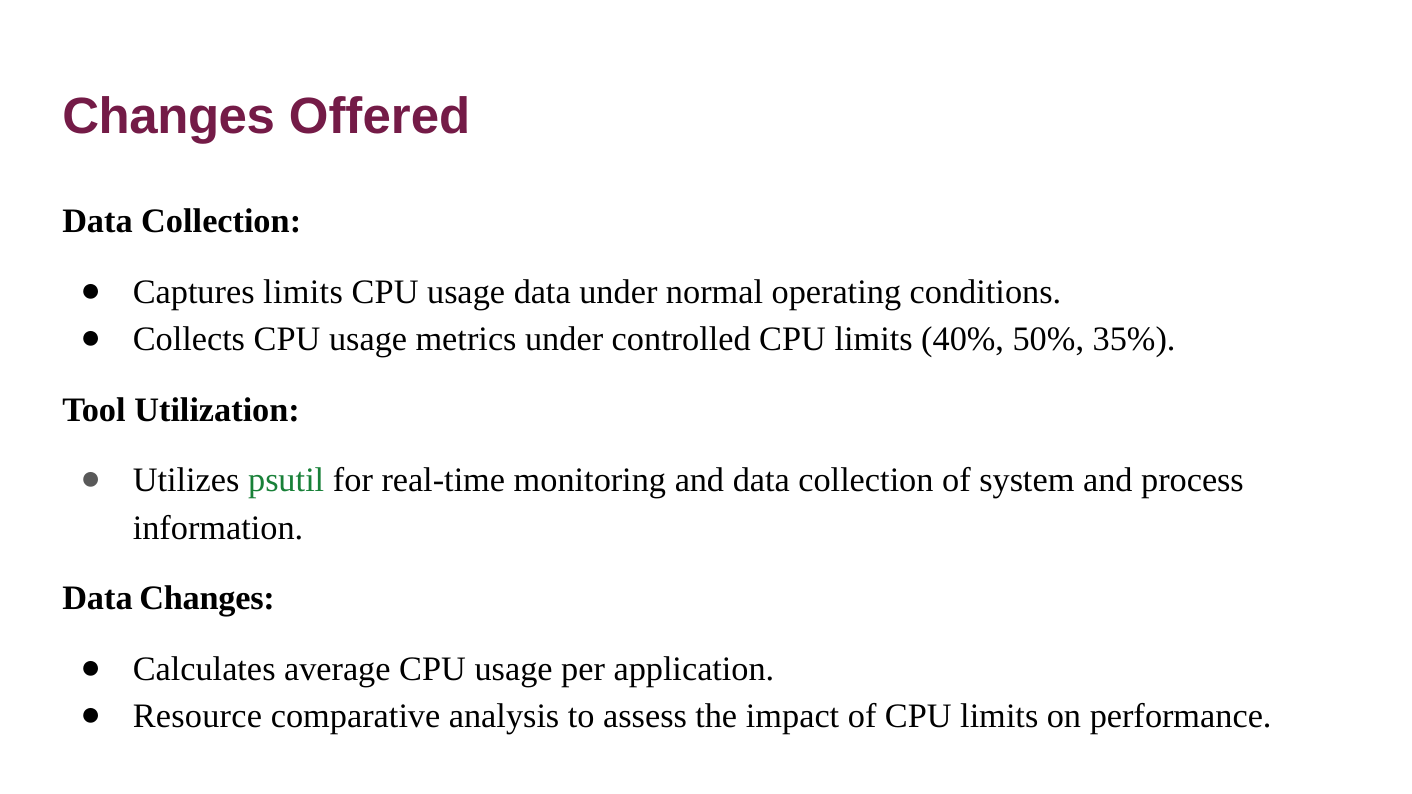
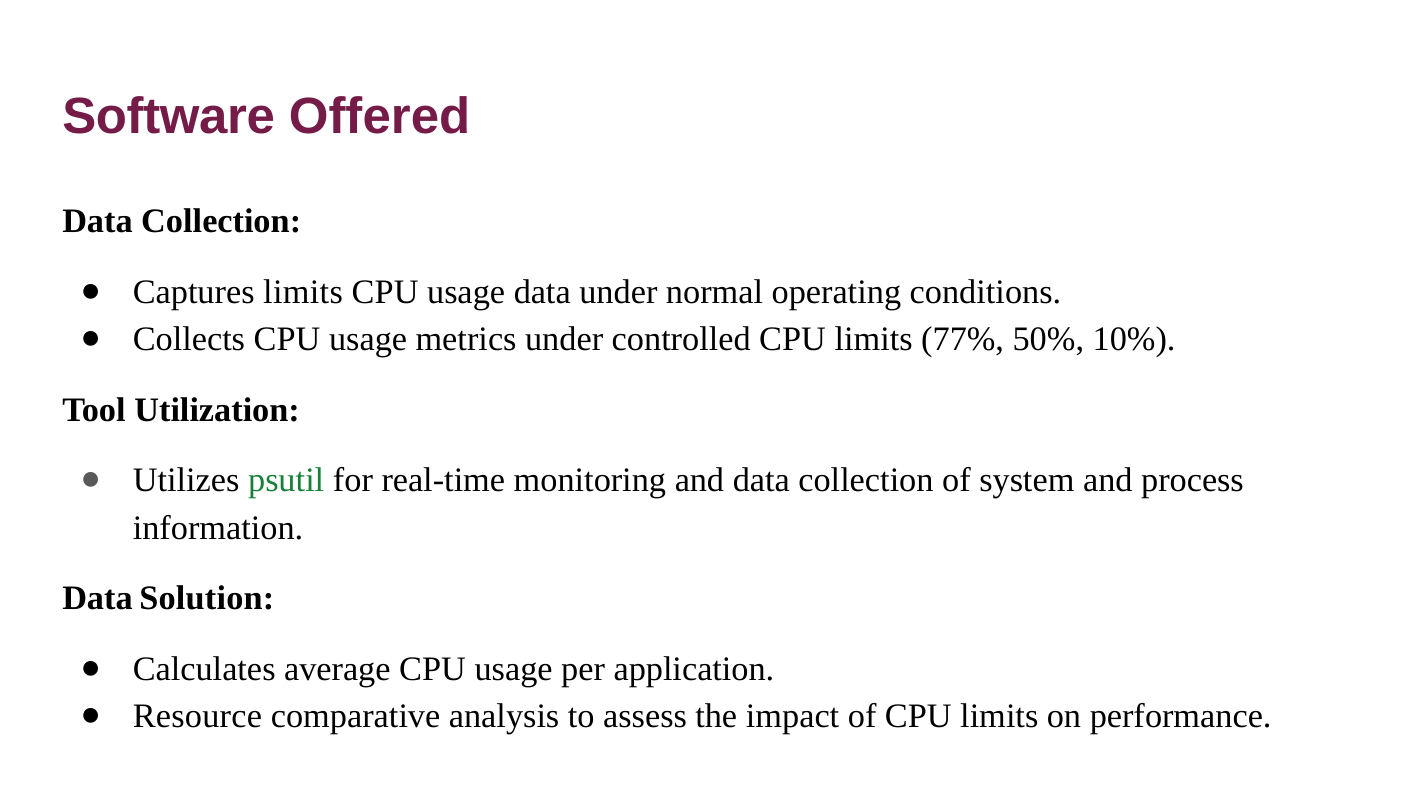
Changes: Changes -> Software (169, 117)
40%: 40% -> 77% (963, 339)
35%: 35% -> 10% (1134, 339)
Data Changes: Changes -> Solution (207, 599)
